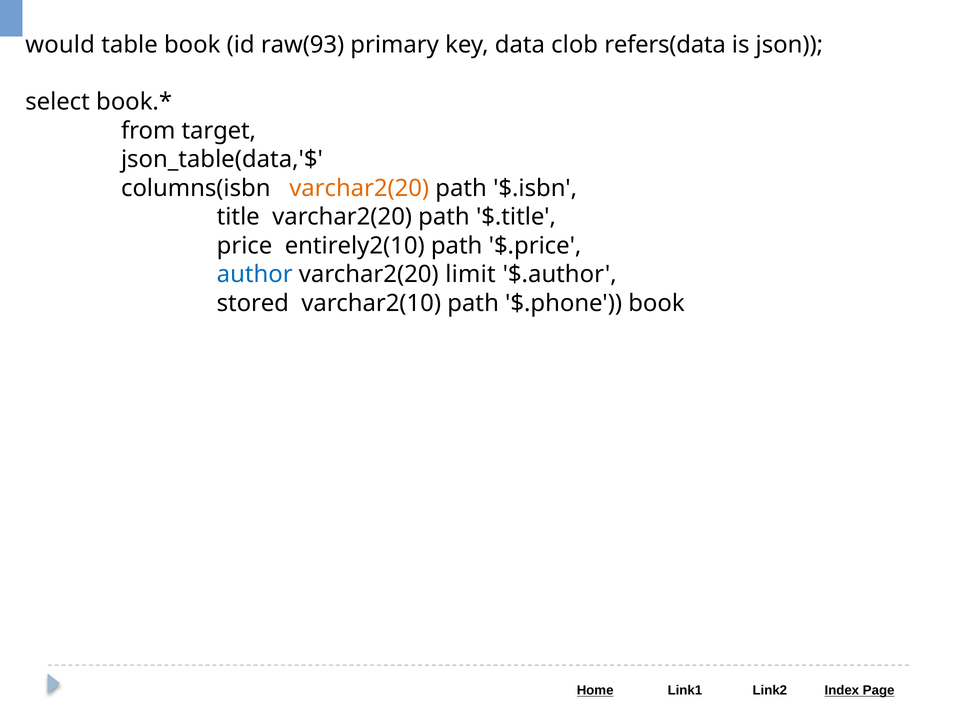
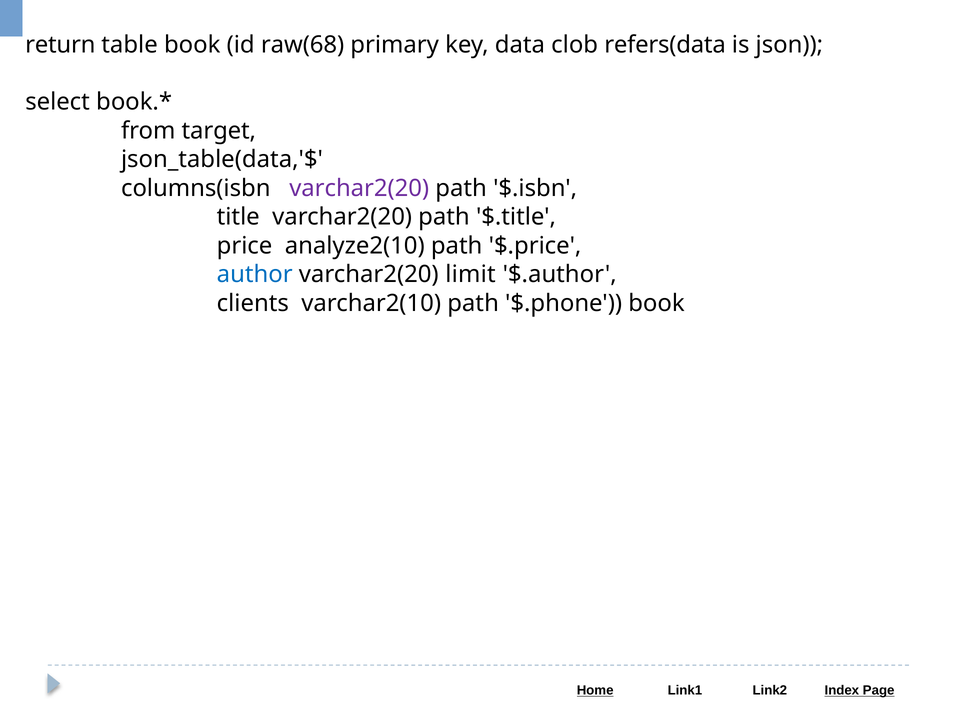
would: would -> return (60, 45)
raw(93: raw(93 -> raw(68 (303, 45)
varchar2(20 colour: orange -> purple (359, 188)
entirely2(10: entirely2(10 -> analyze2(10 (355, 246)
stored: stored -> clients (253, 303)
